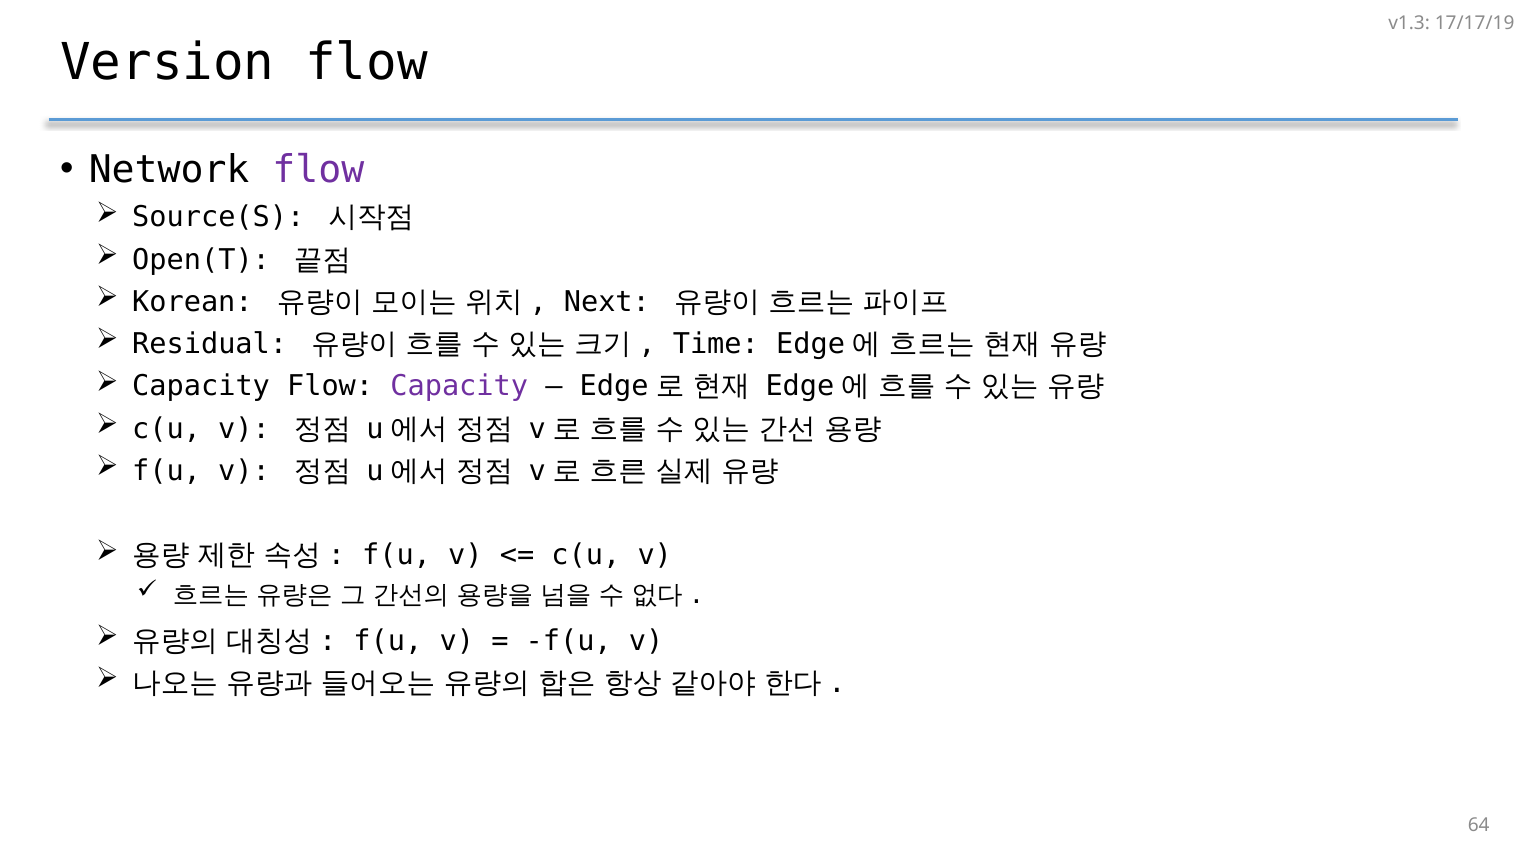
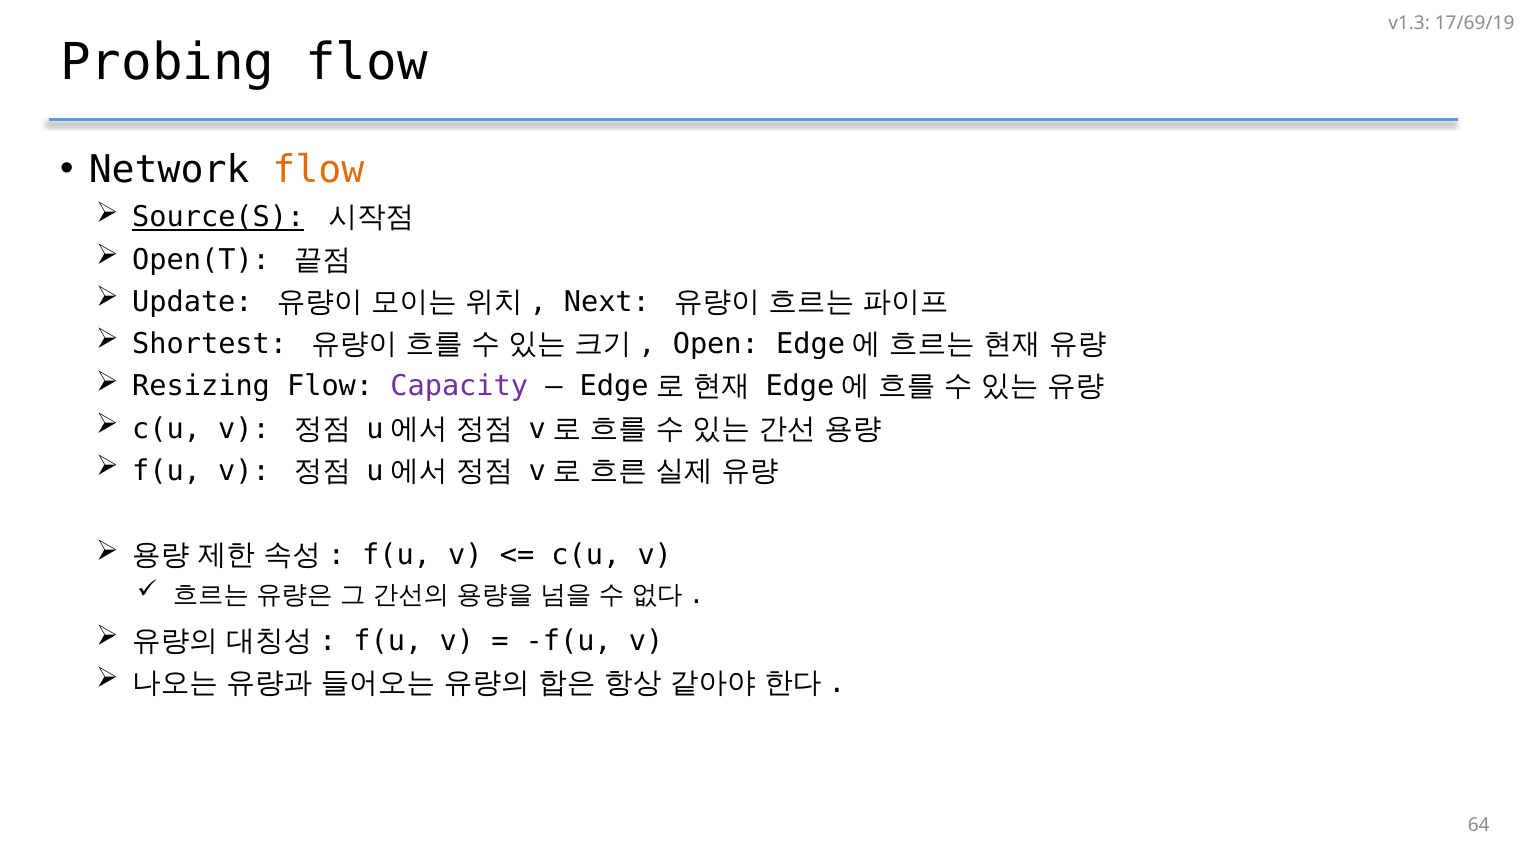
17/17/19: 17/17/19 -> 17/69/19 (1475, 23)
Version: Version -> Probing (167, 62)
flow colour: purple -> orange (318, 170)
Source(S underline: none -> present (218, 218)
Korean: Korean -> Update (192, 302)
Residual: Residual -> Shortest (210, 344)
Time: Time -> Open (716, 344)
Capacity: Capacity -> Resizing (201, 387)
